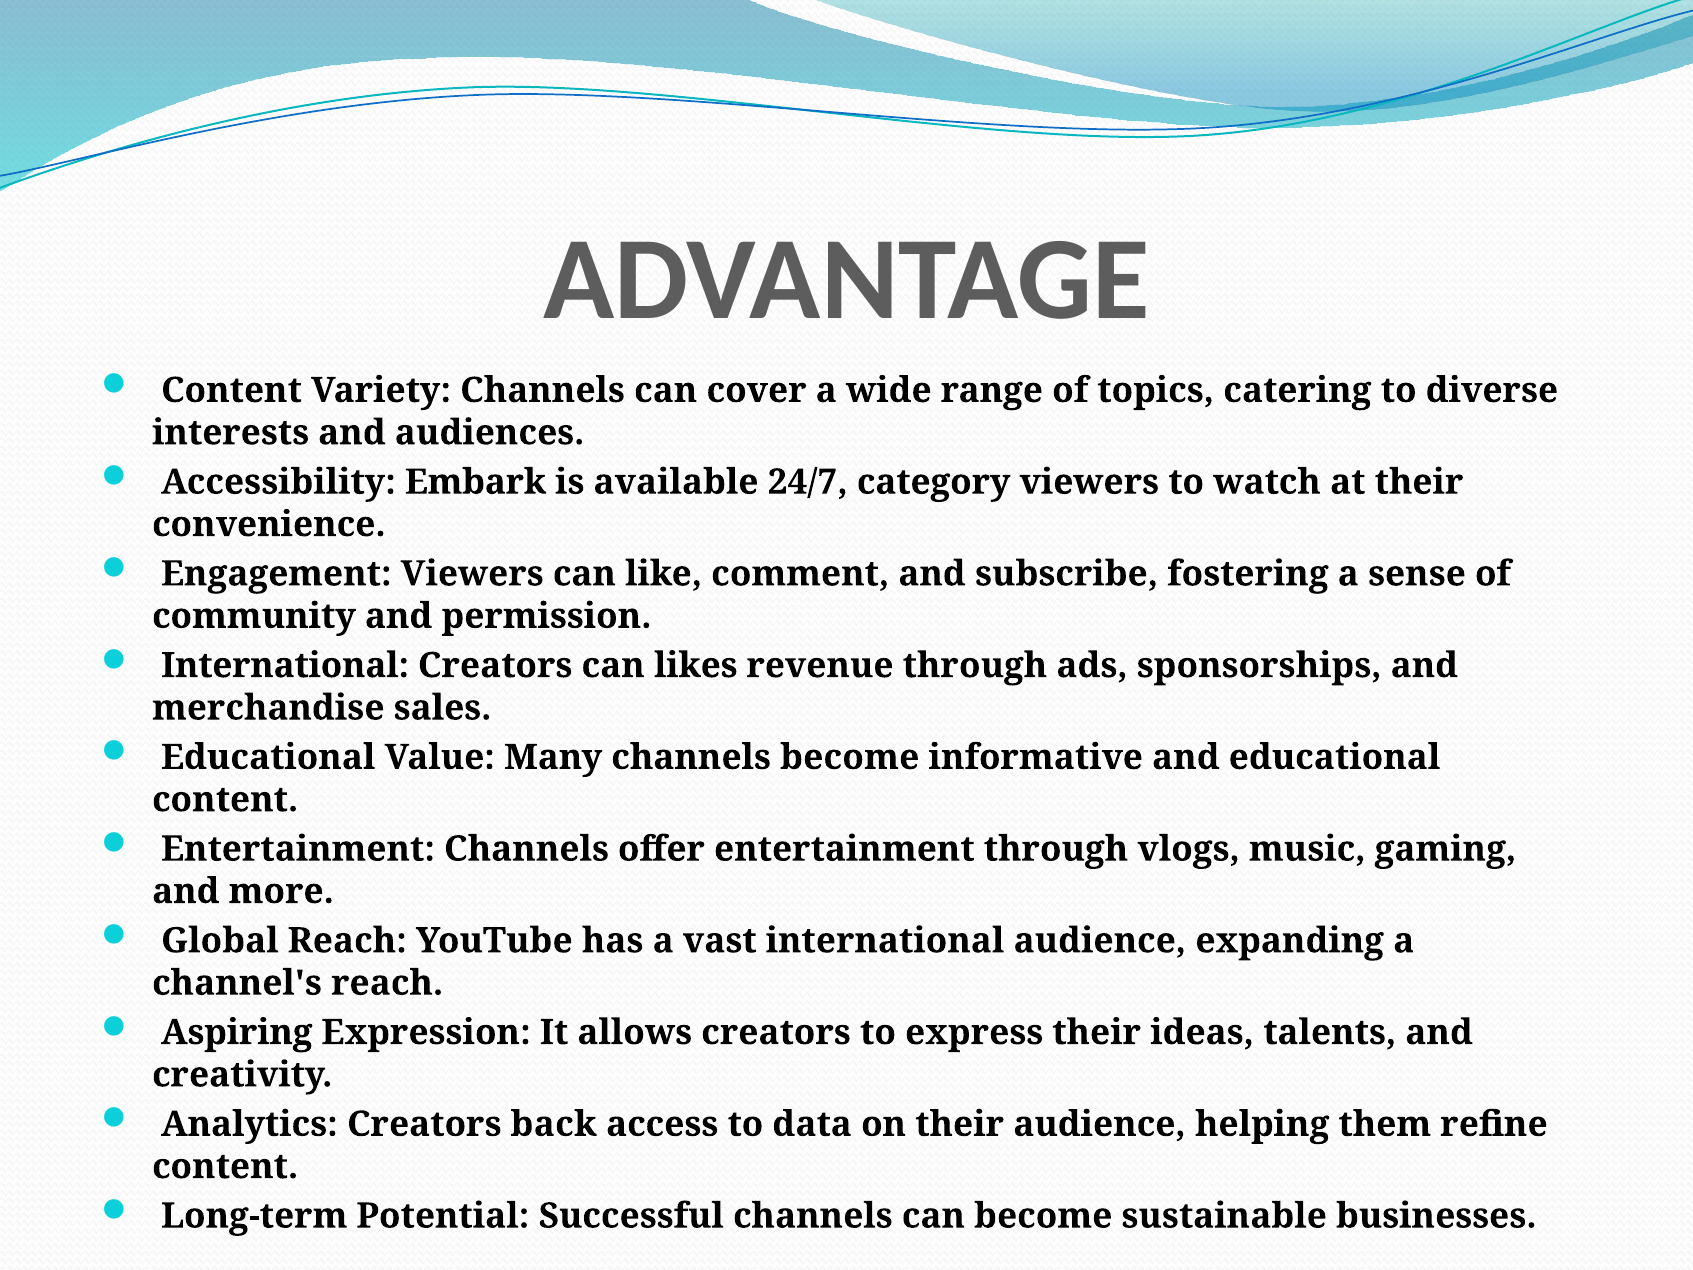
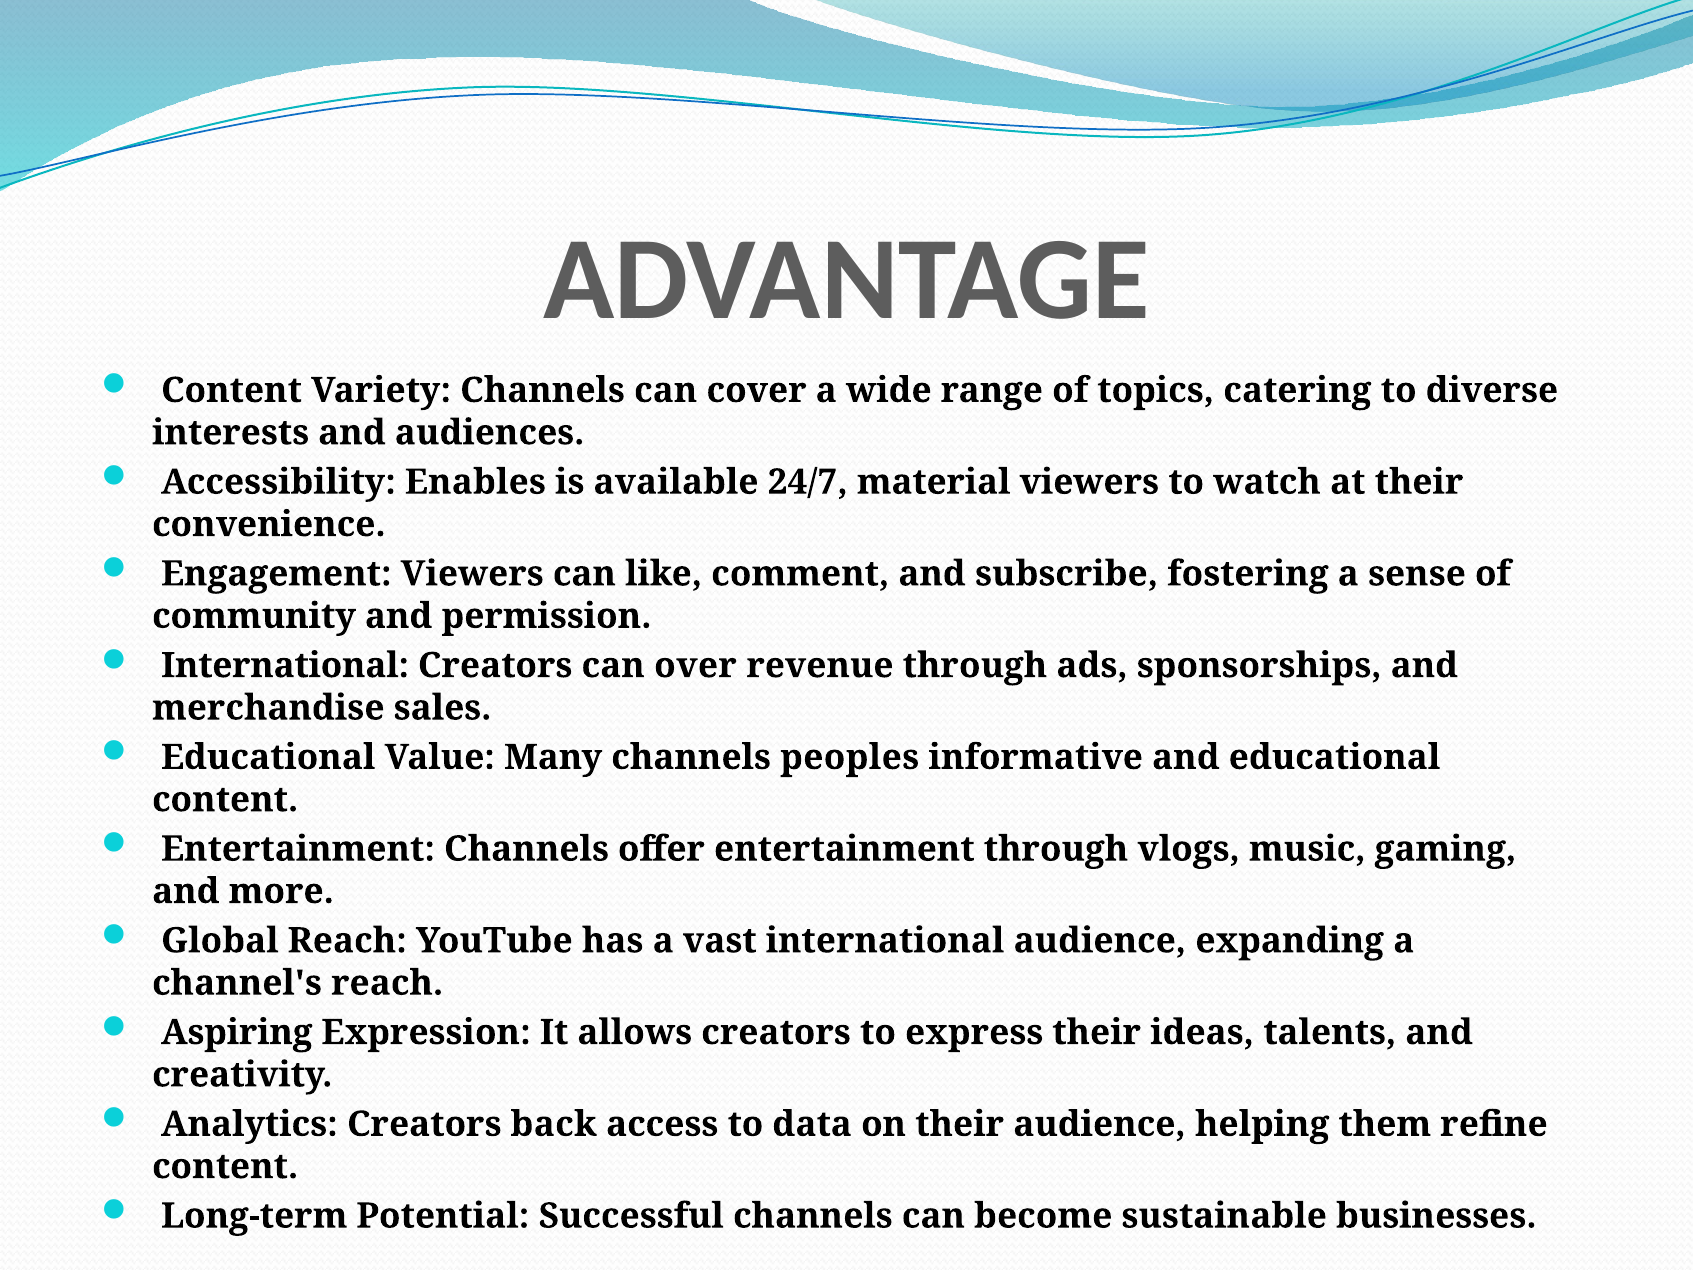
Embark: Embark -> Enables (475, 482)
category: category -> material (934, 482)
likes: likes -> over (695, 665)
channels become: become -> peoples (850, 757)
